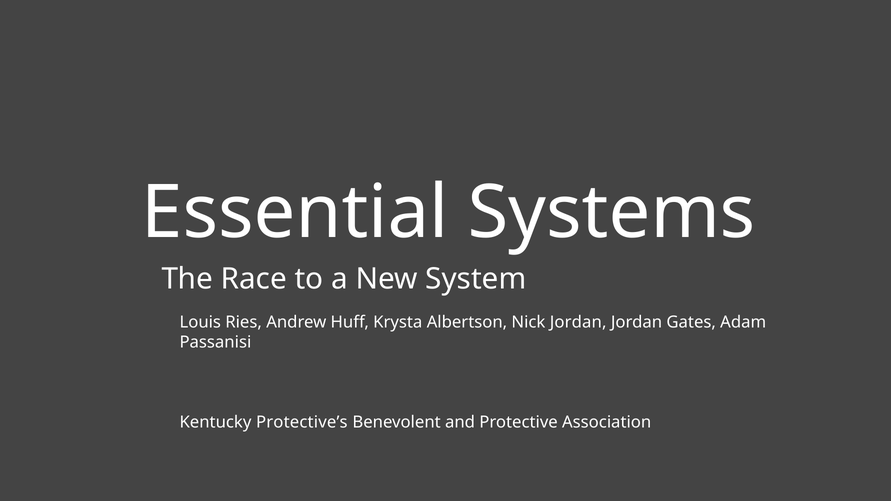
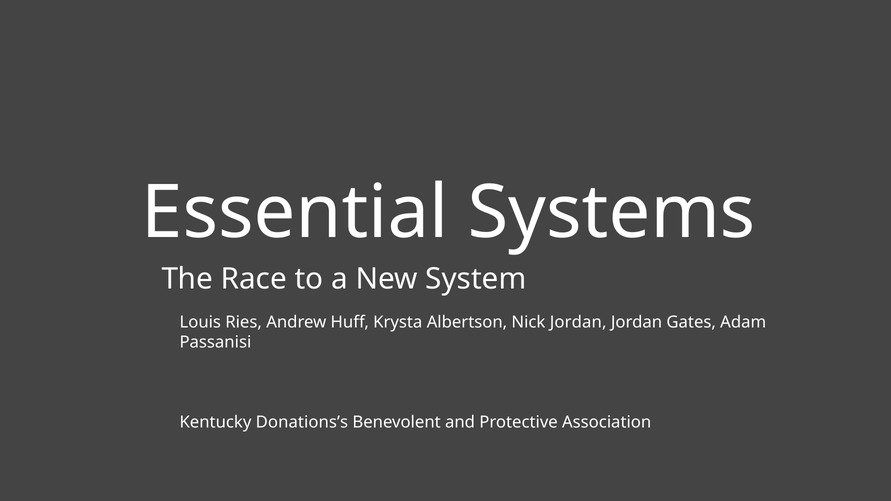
Protective’s: Protective’s -> Donations’s (302, 423)
